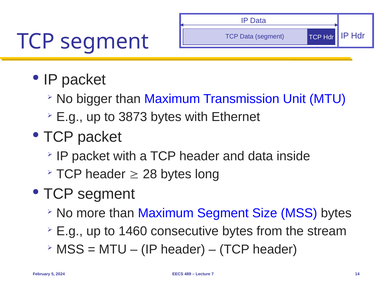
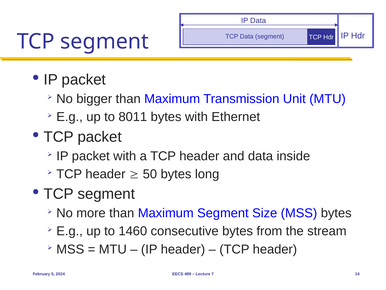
3873: 3873 -> 8011 (133, 117)
28: 28 -> 50 (150, 174)
